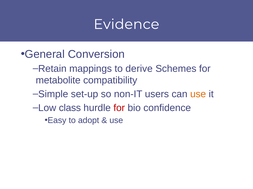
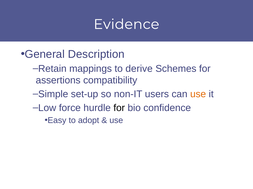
Conversion: Conversion -> Description (96, 54)
metabolite: metabolite -> assertions (58, 81)
class: class -> force (70, 108)
for colour: red -> black (119, 108)
